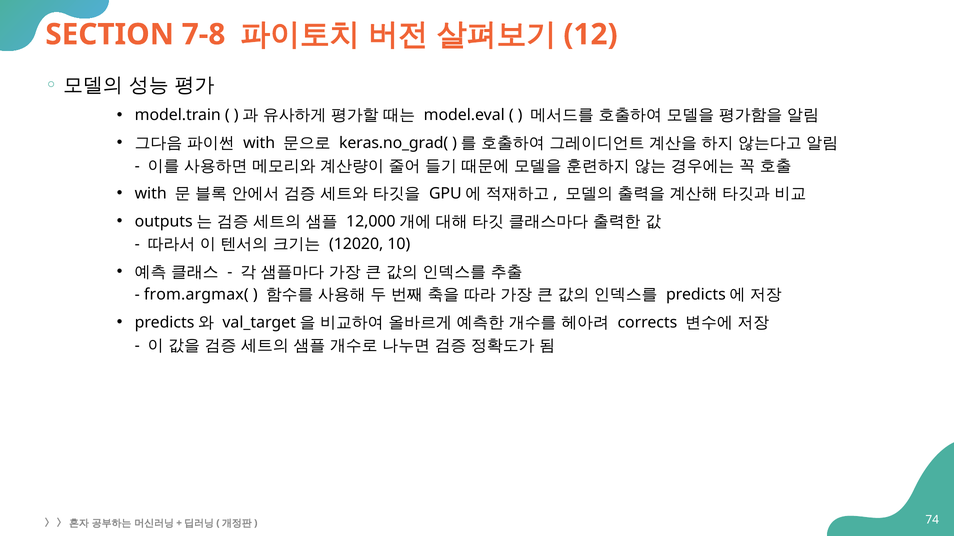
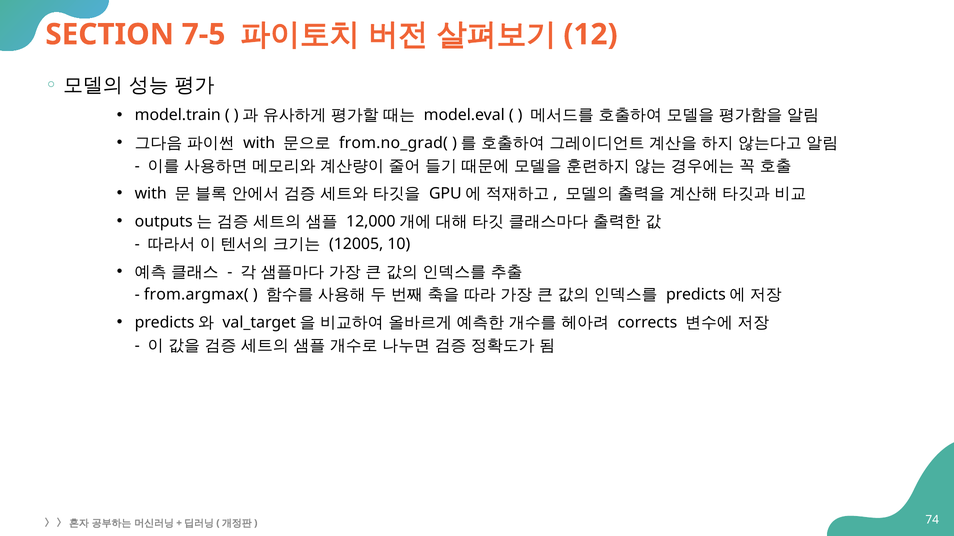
7-8: 7-8 -> 7-5 (204, 35)
keras.no_grad(: keras.no_grad( -> from.no_grad( (393, 143)
12020: 12020 -> 12005 (356, 244)
